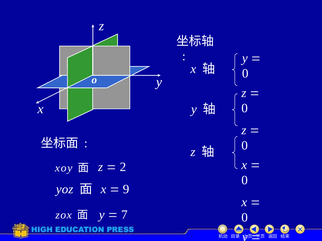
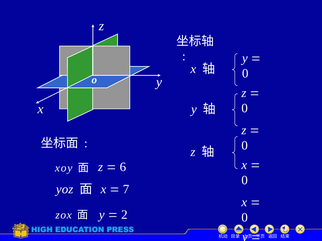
2: 2 -> 6 (123, 167)
9: 9 -> 7 (126, 190)
7: 7 -> 2 (124, 215)
